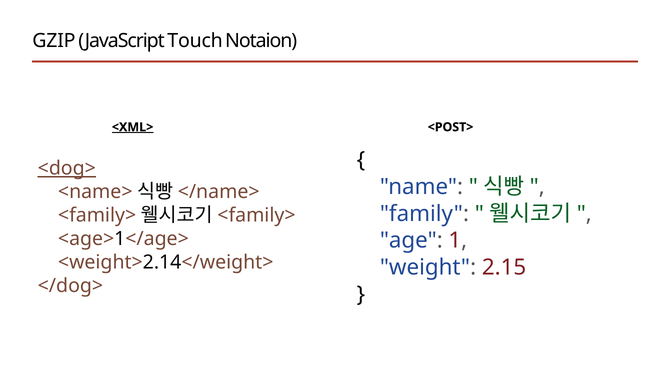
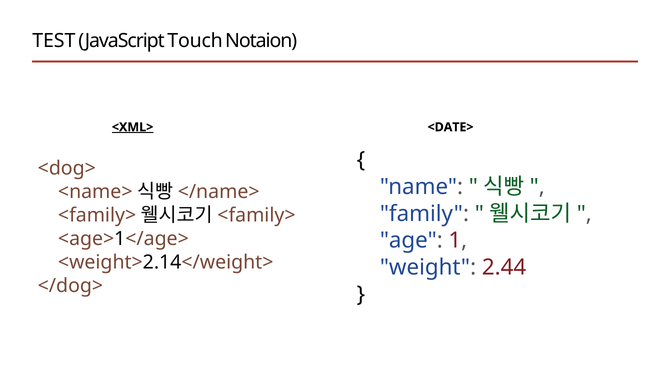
GZIP: GZIP -> TEST (54, 41)
<POST>: <POST> -> <DATE> (451, 127)
<dog> underline: present -> none (67, 168)
2.15: 2.15 -> 2.44 (504, 267)
